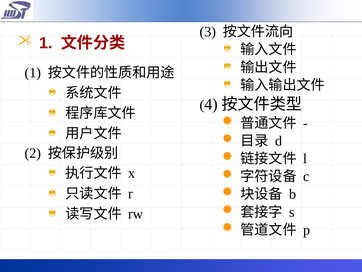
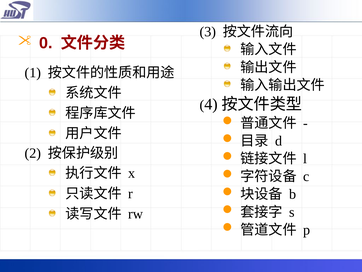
1: 1 -> 0 (46, 43)
